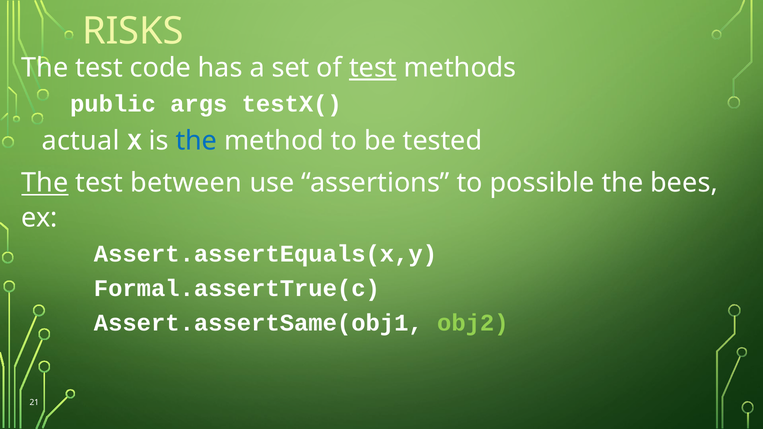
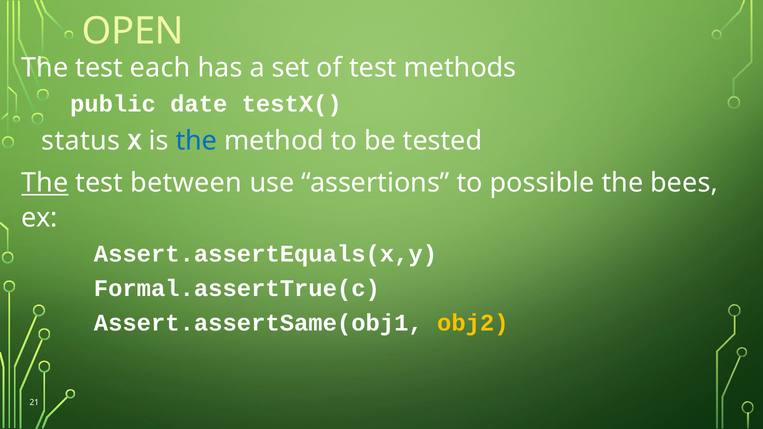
RISKS: RISKS -> OPEN (133, 31)
code: code -> each (160, 68)
test underline: present -> none (373, 68)
args: args -> date (199, 104)
actual: actual -> status (81, 141)
obj2 colour: light green -> yellow (473, 323)
